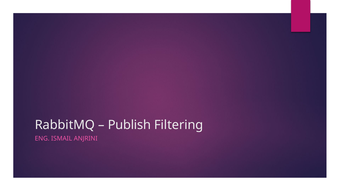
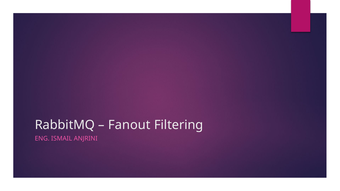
Publish: Publish -> Fanout (129, 125)
